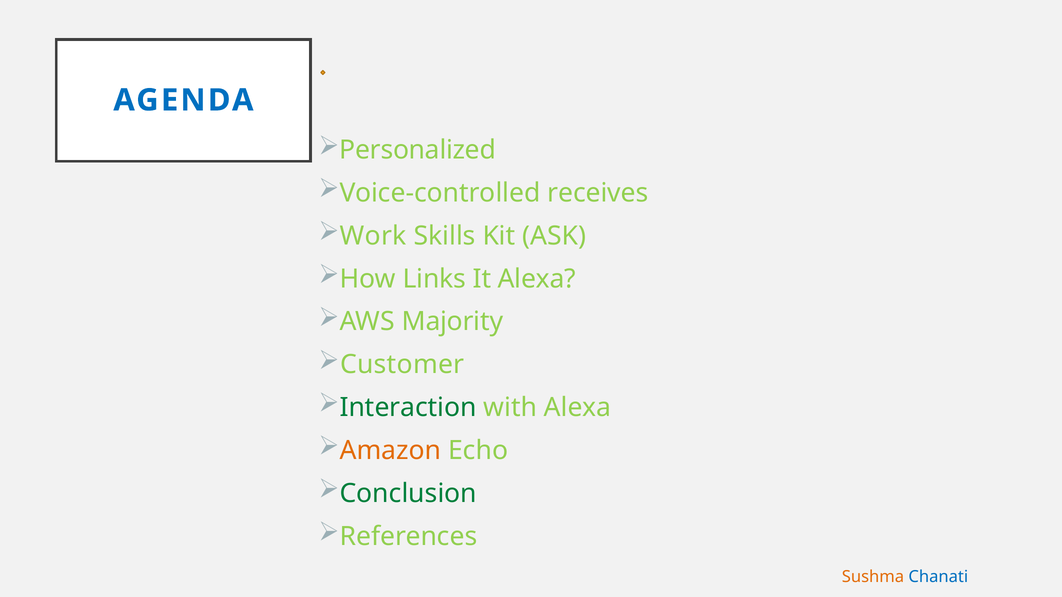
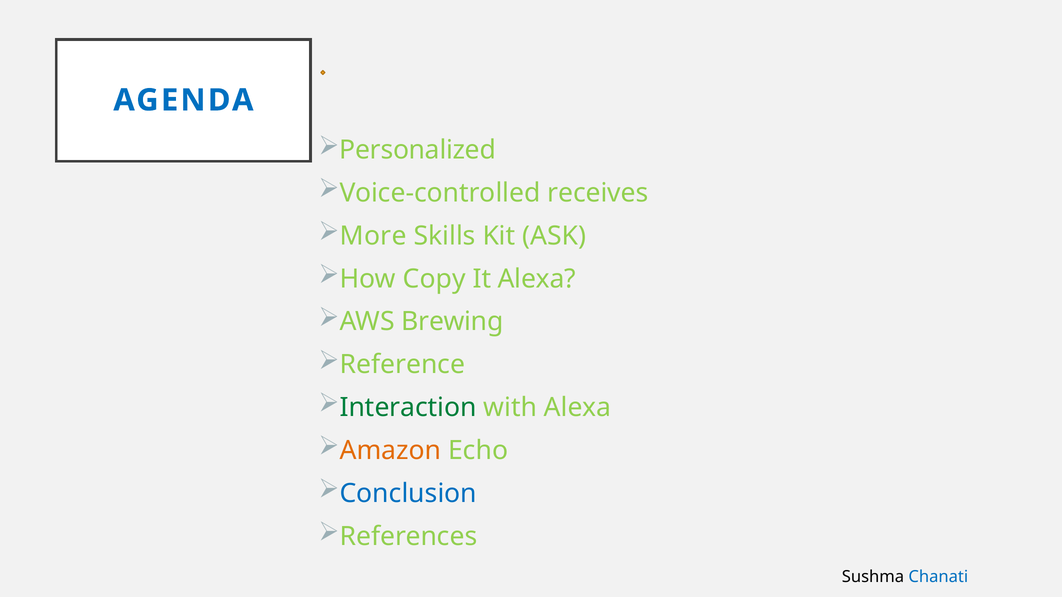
Work: Work -> More (373, 236)
Links: Links -> Copy (434, 279)
Majority: Majority -> Brewing (452, 322)
Customer: Customer -> Reference (402, 365)
Conclusion colour: green -> blue (408, 494)
Sushma colour: orange -> black (873, 577)
